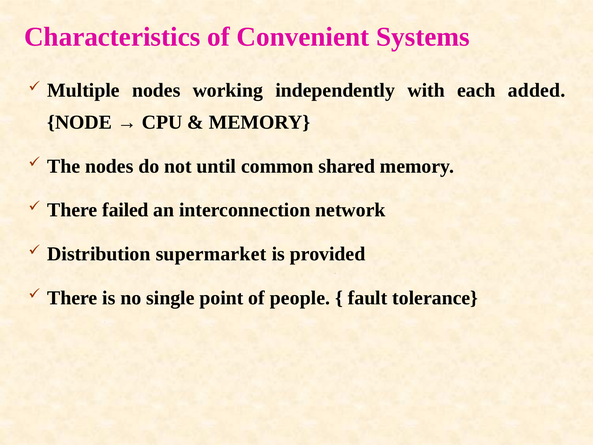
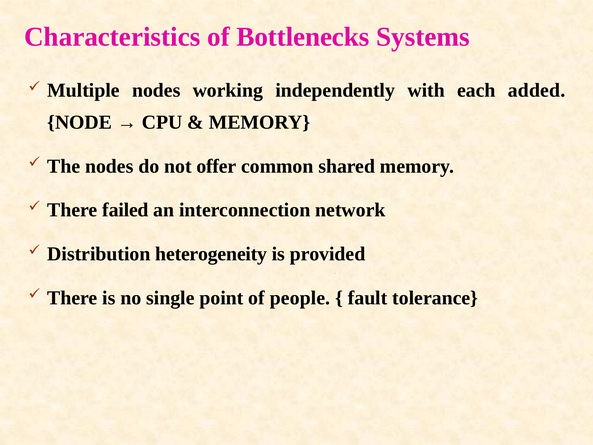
Convenient: Convenient -> Bottlenecks (303, 37)
until: until -> offer (216, 166)
supermarket: supermarket -> heterogeneity (211, 254)
